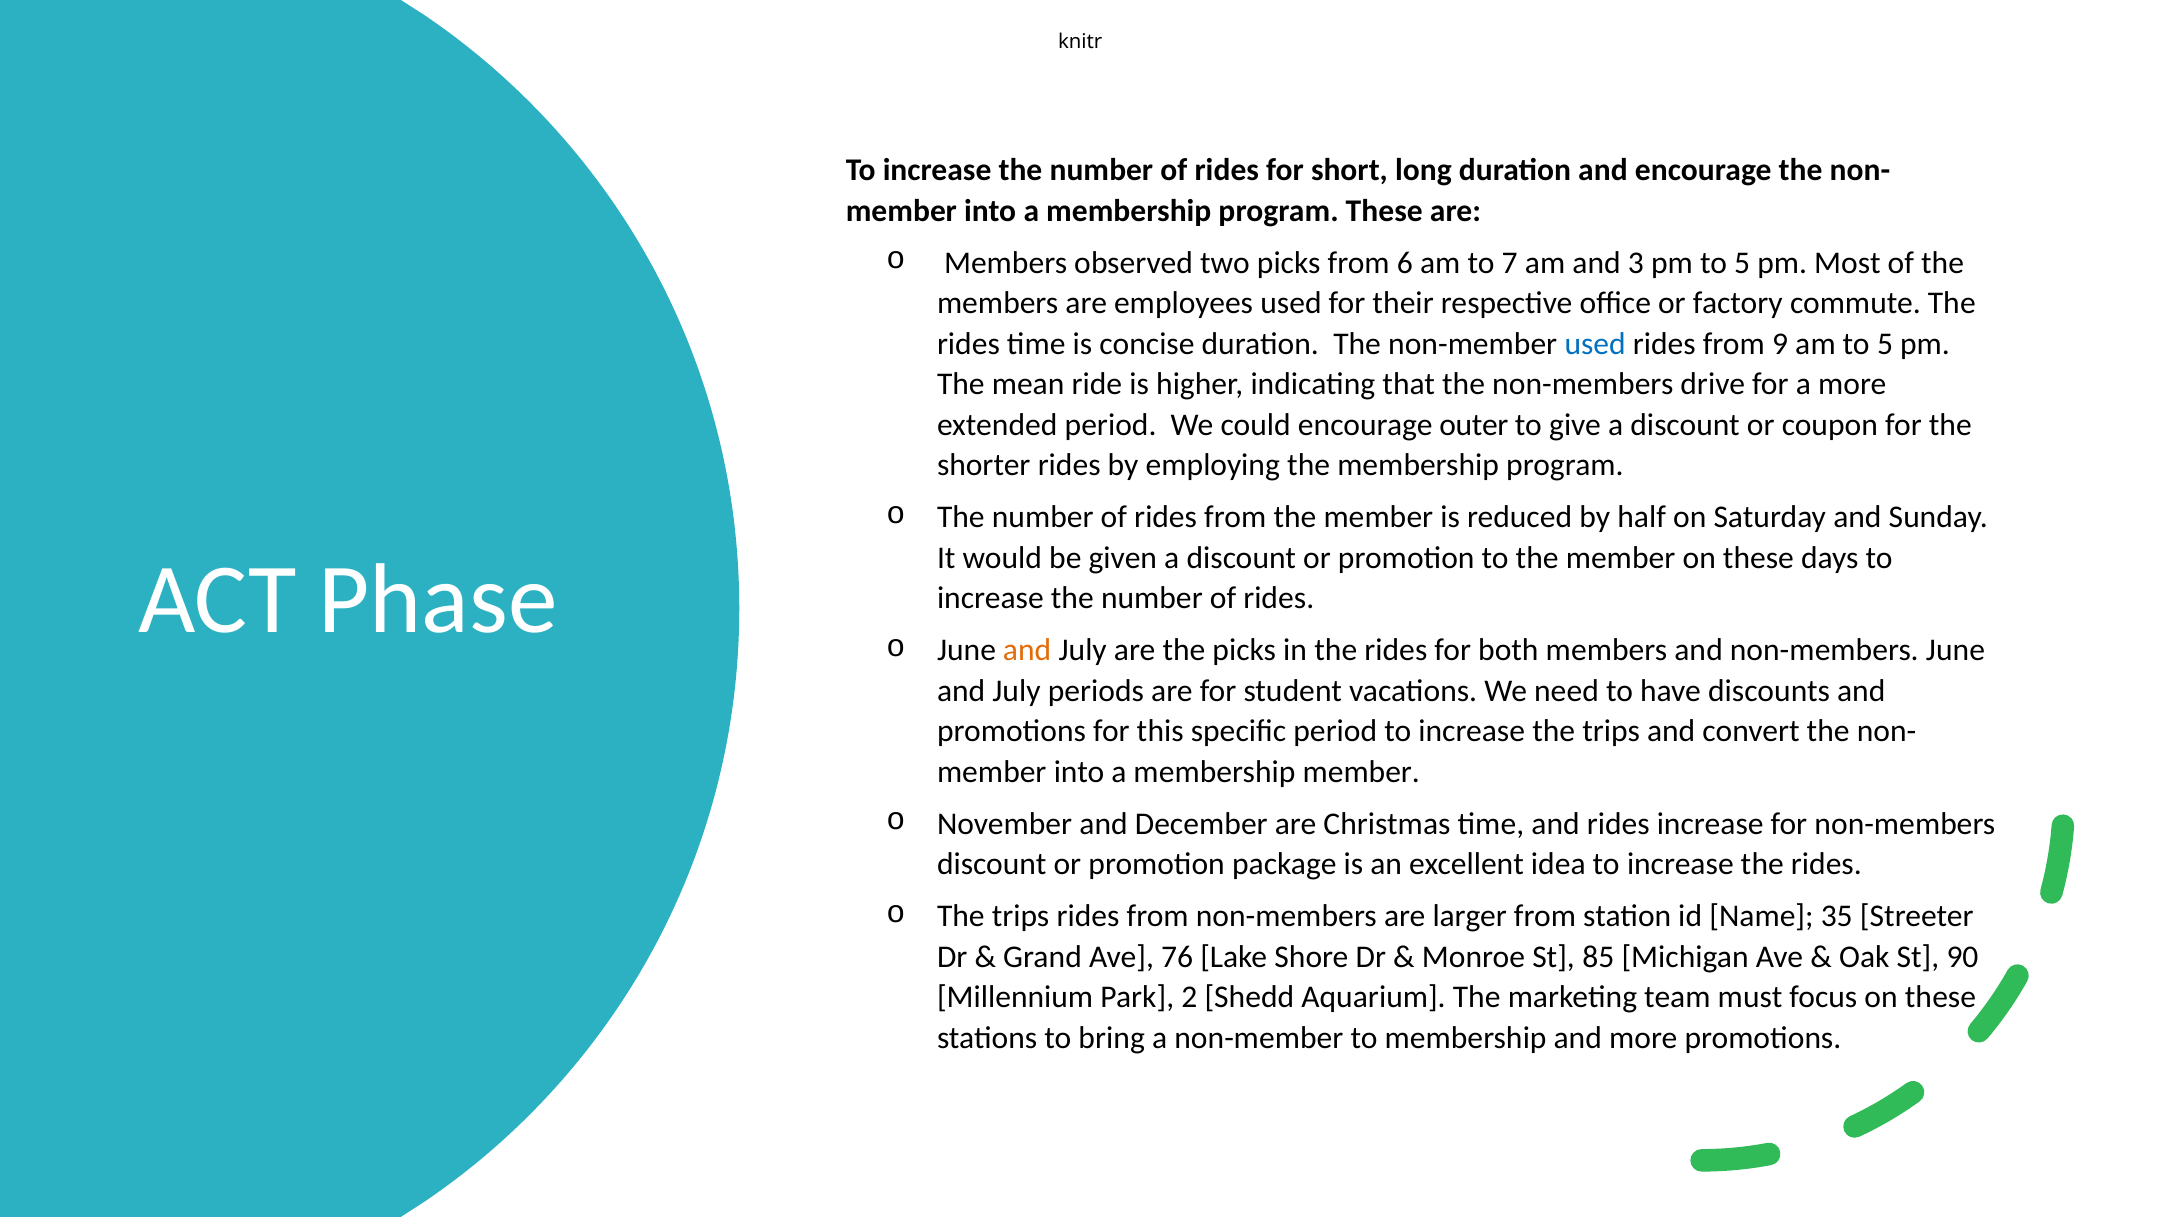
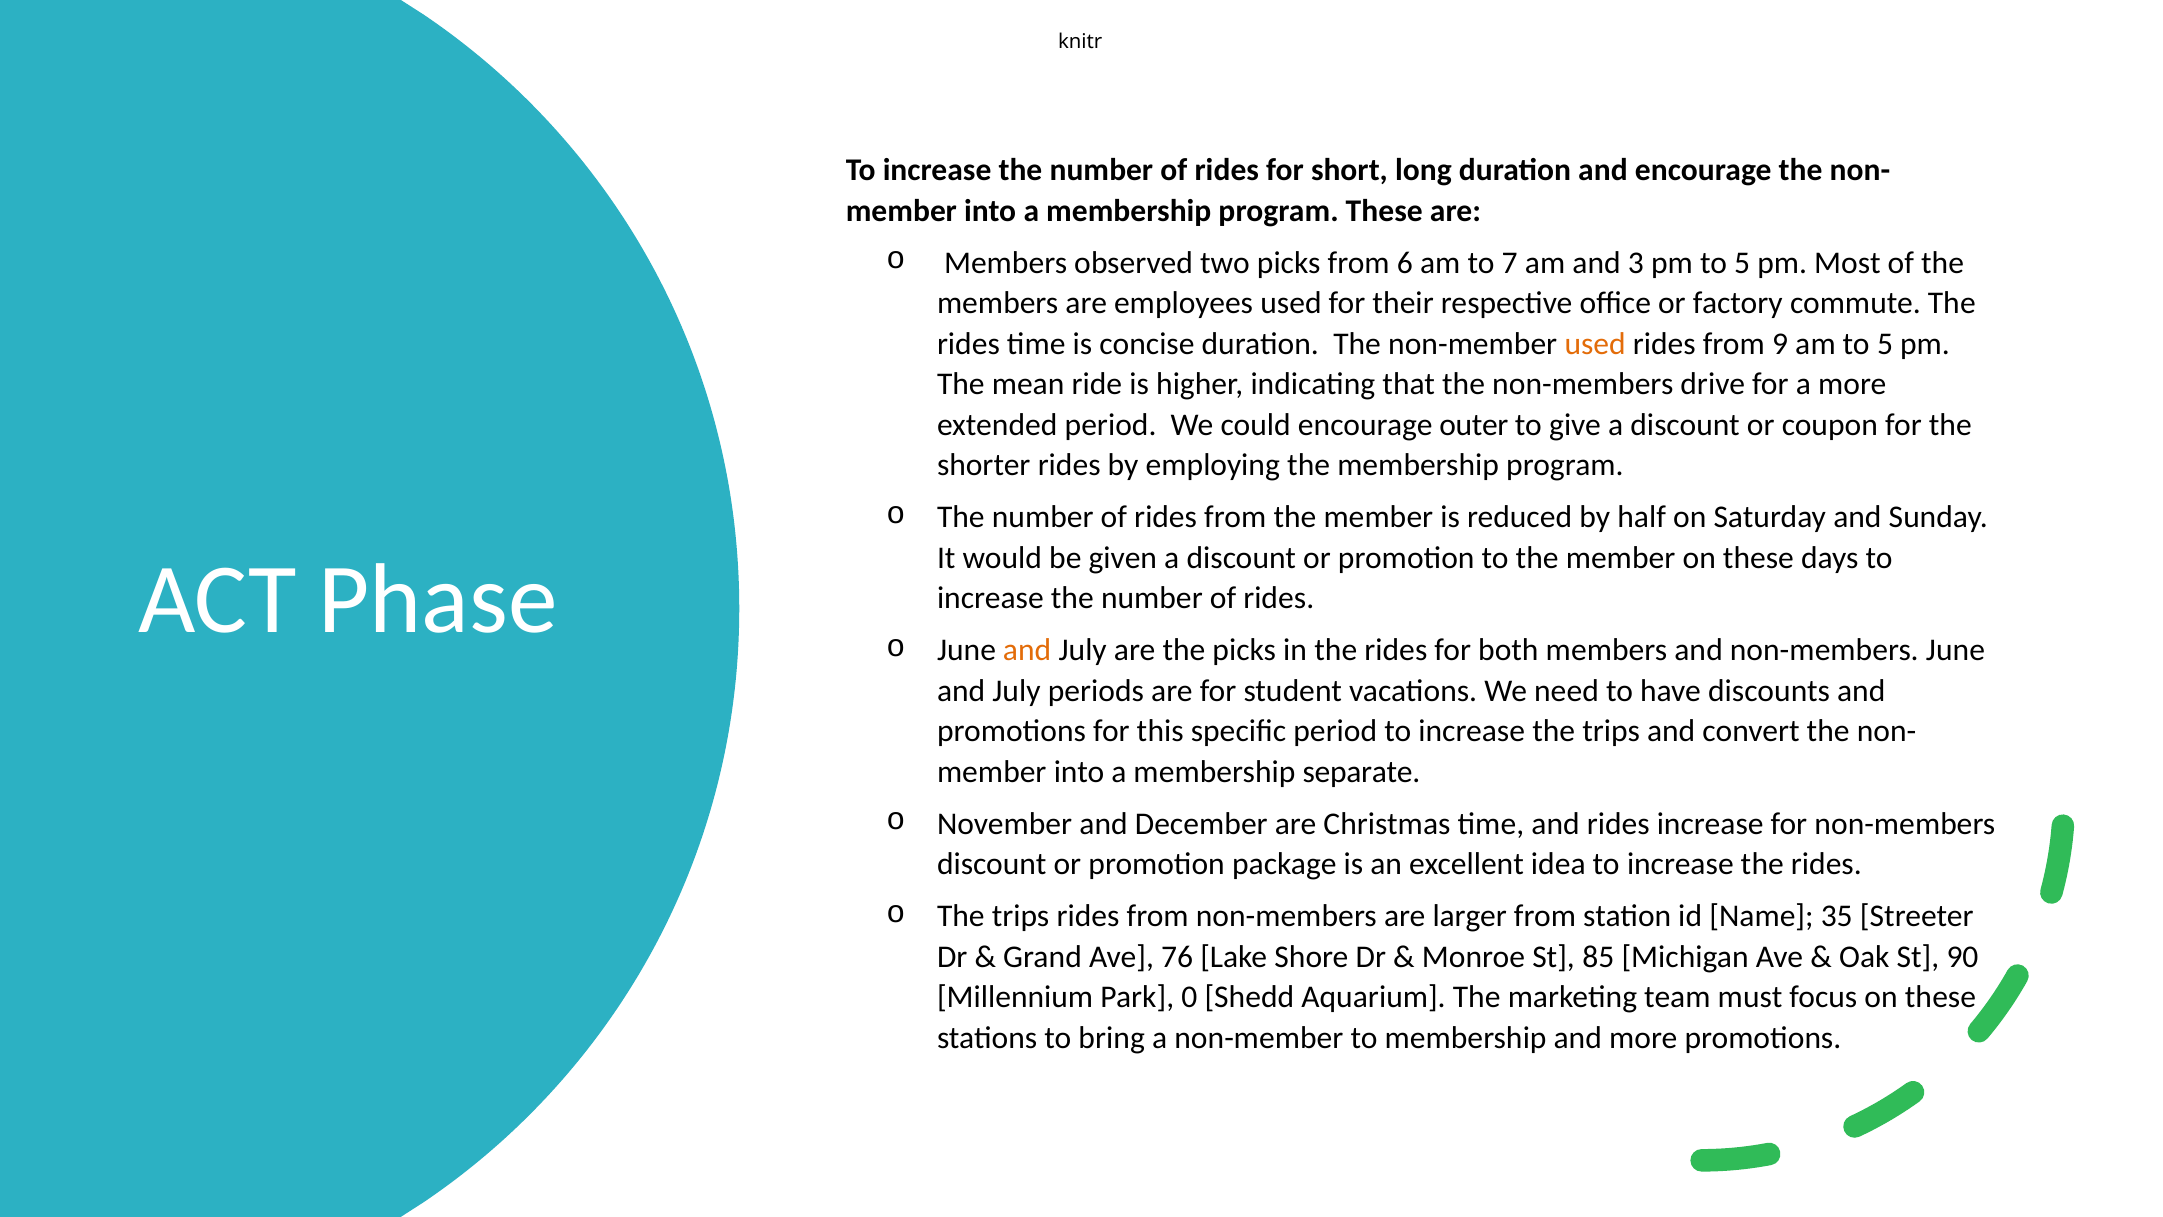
used colour: blue -> orange (1595, 344)
membership member: member -> separate (1361, 772)
2: 2 -> 0 (1189, 997)
